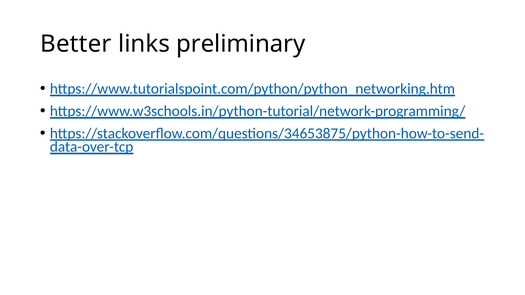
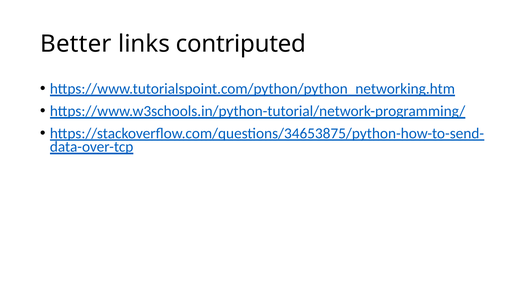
preliminary: preliminary -> contriputed (241, 44)
